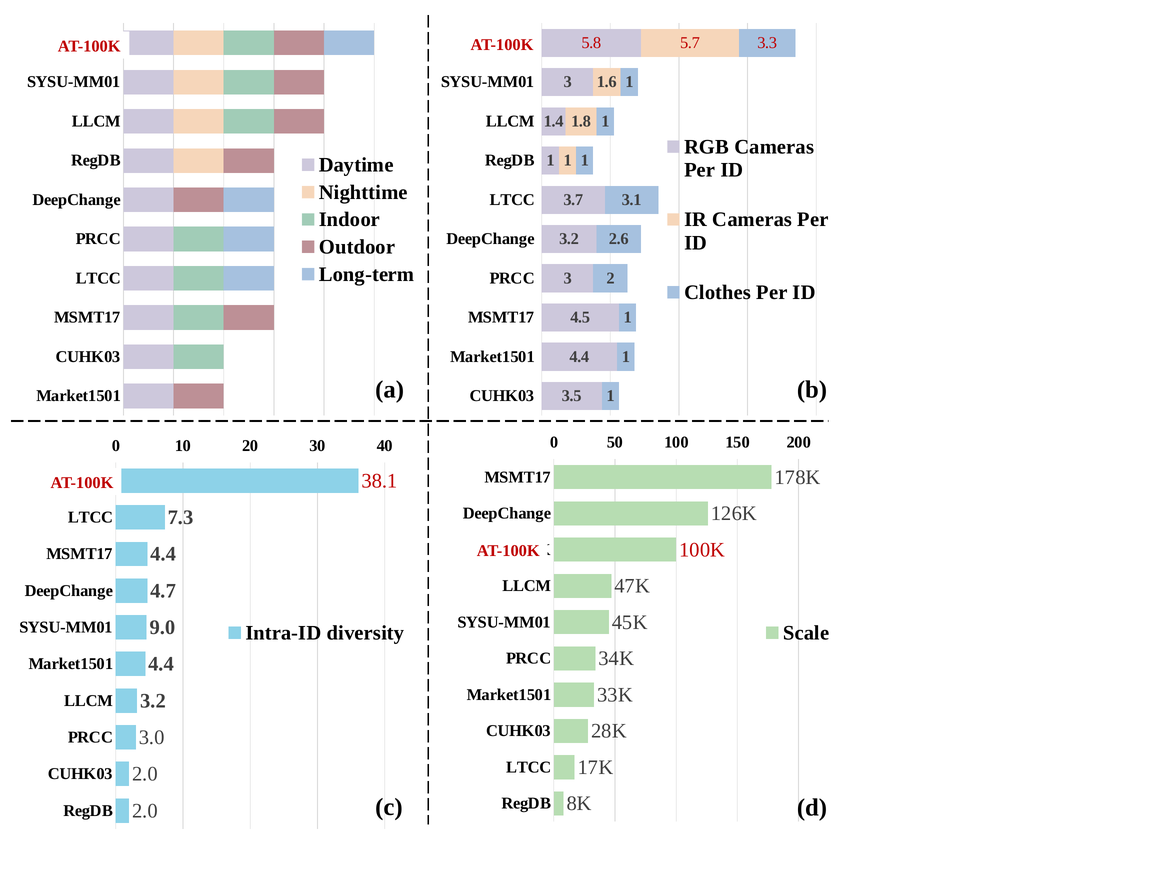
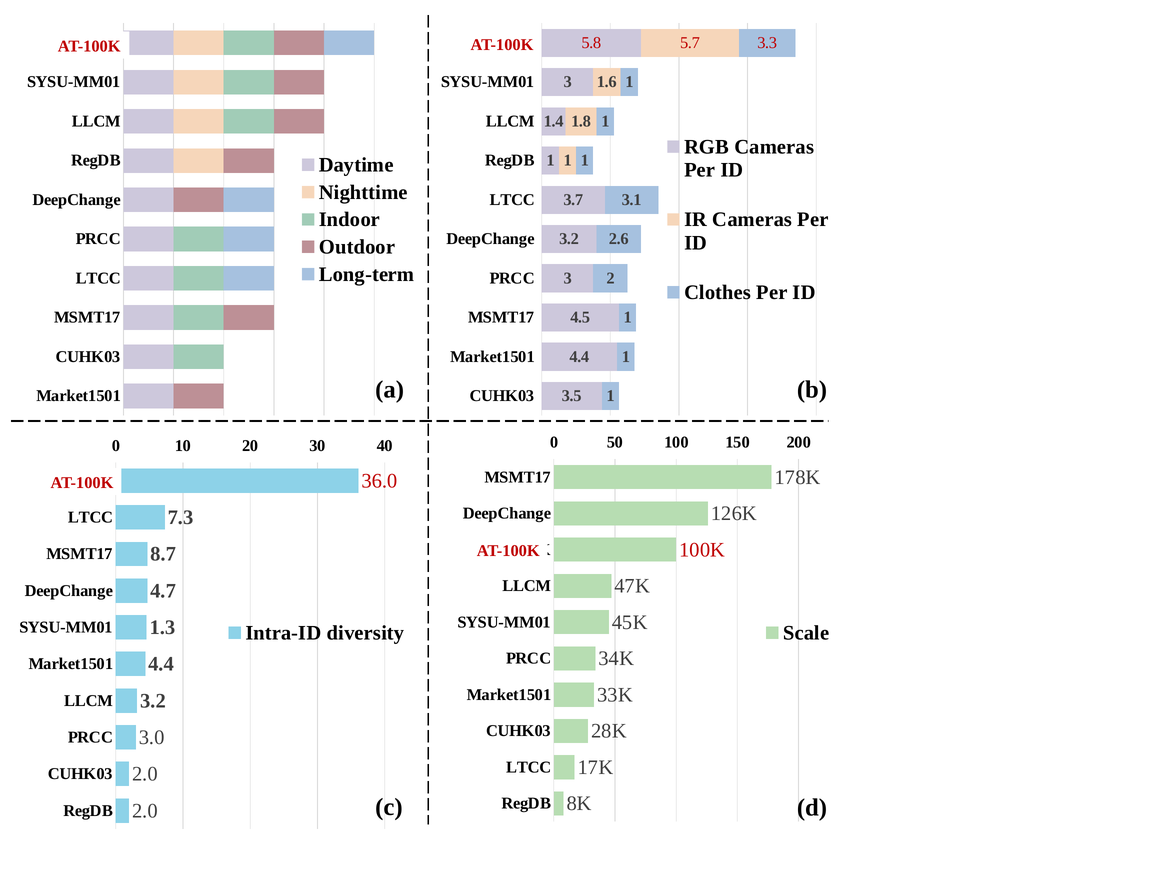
38.1: 38.1 -> 36.0 (379, 481)
4.4: 4.4 -> 8.7 (163, 554)
9.0: 9.0 -> 1.3 (162, 627)
